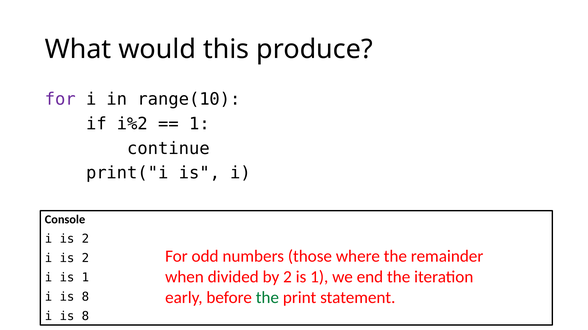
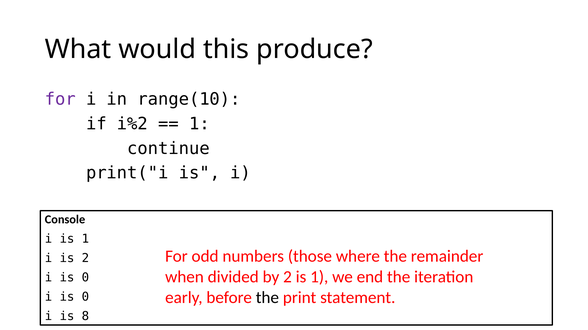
2: 2 -> 1 (85, 239)
1: 1 -> 0 (85, 278)
the colour: green -> black (267, 298)
8: 8 -> 0 (85, 297)
